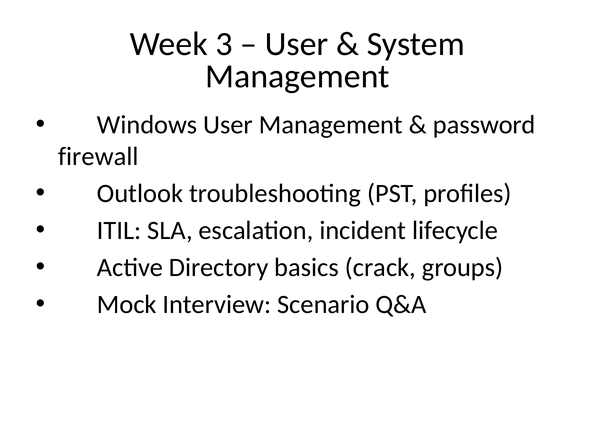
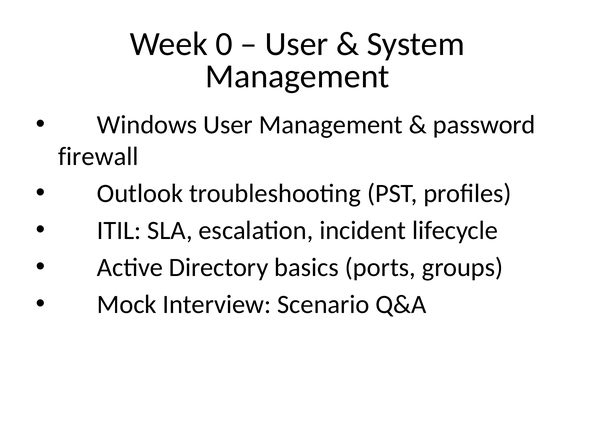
3: 3 -> 0 (224, 44)
crack: crack -> ports (380, 268)
